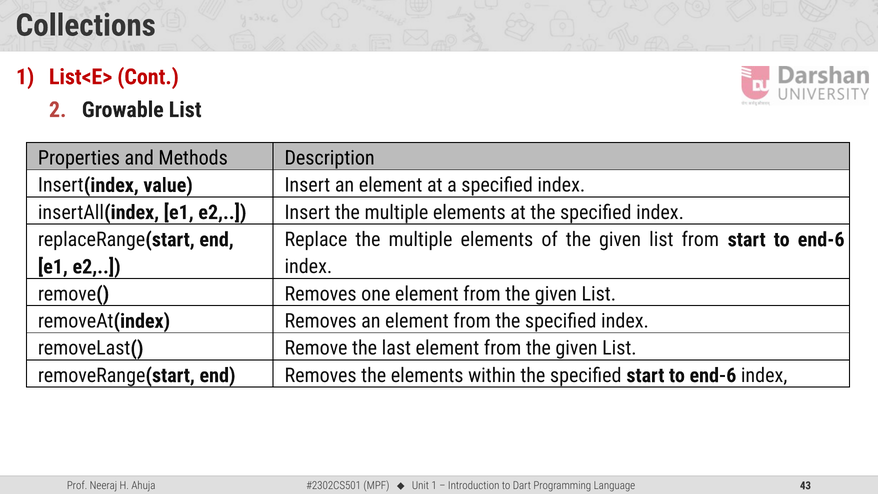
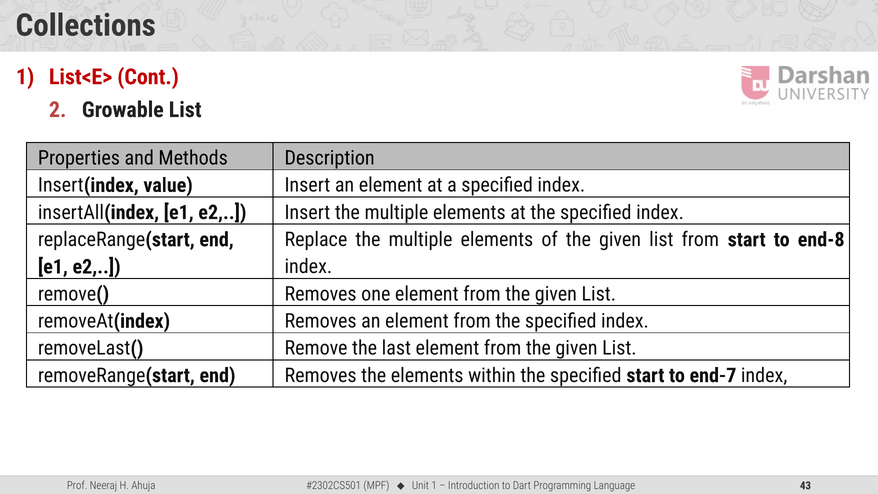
from start to end-6: end-6 -> end-8 (821, 240)
specified start to end-6: end-6 -> end-7 (713, 375)
